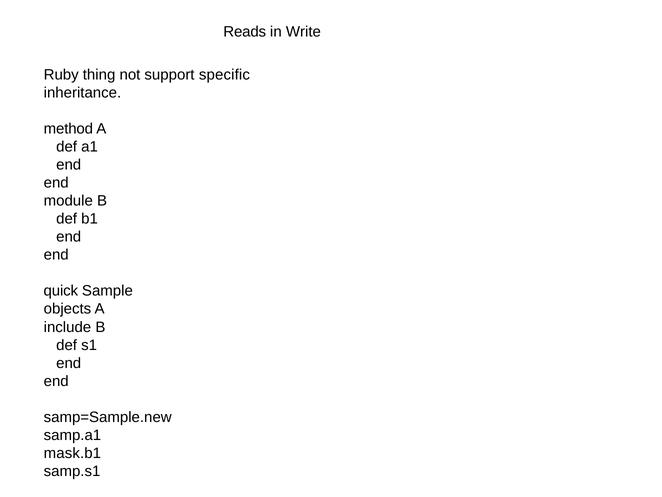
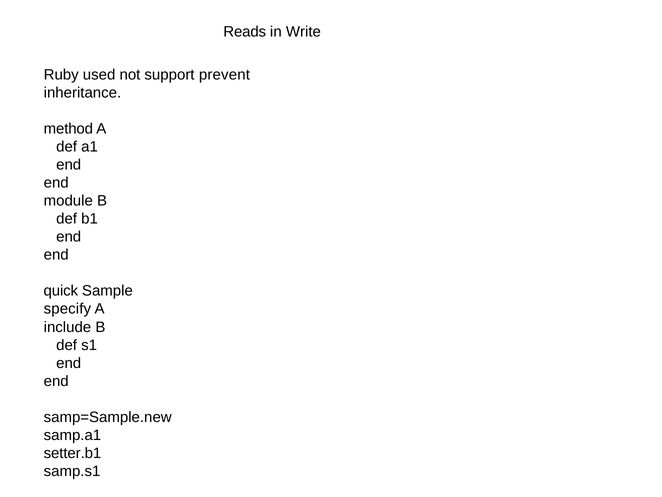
thing: thing -> used (99, 74)
specific: specific -> prevent (224, 74)
objects: objects -> specify (67, 309)
mask.b1: mask.b1 -> setter.b1 (72, 453)
